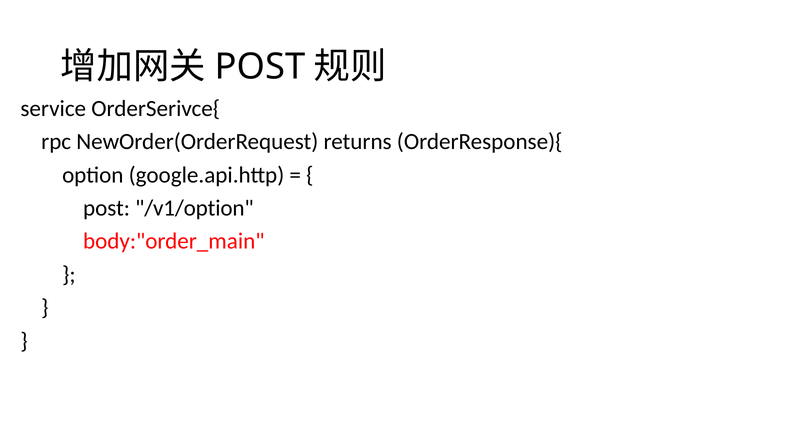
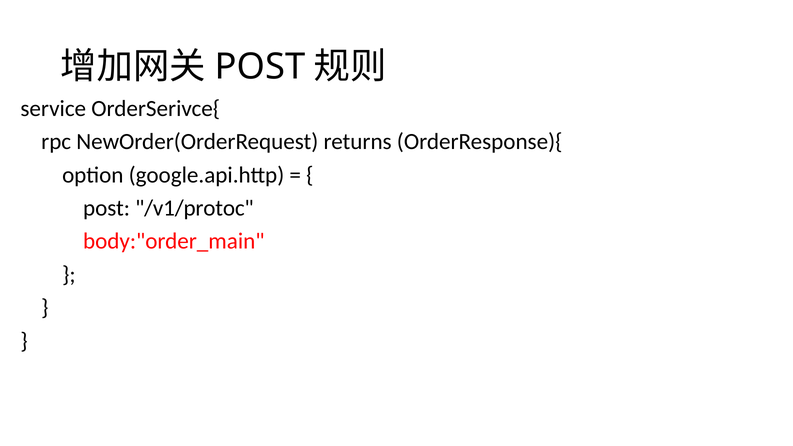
/v1/option: /v1/option -> /v1/protoc (194, 208)
